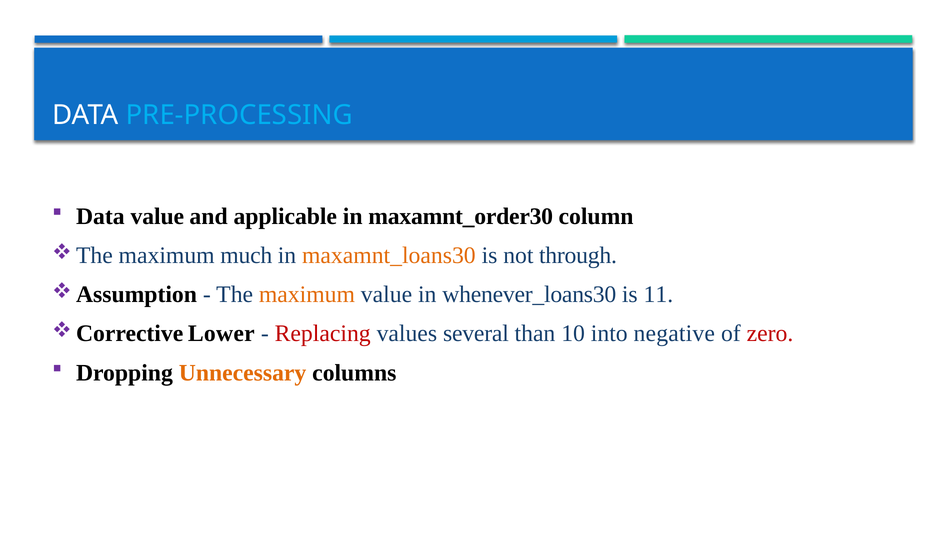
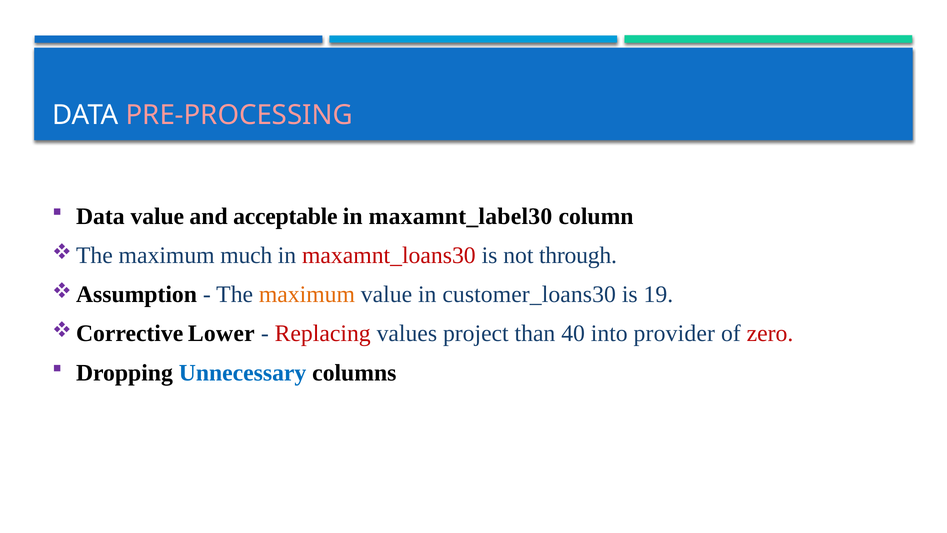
PRE-PROCESSING colour: light blue -> pink (239, 115)
applicable: applicable -> acceptable (285, 216)
maxamnt_order30: maxamnt_order30 -> maxamnt_label30 (460, 216)
maxamnt_loans30 colour: orange -> red (389, 255)
whenever_loans30: whenever_loans30 -> customer_loans30 (529, 294)
11: 11 -> 19 (658, 294)
several: several -> project (476, 333)
10: 10 -> 40 (573, 333)
negative: negative -> provider (674, 333)
Unnecessary colour: orange -> blue (243, 373)
